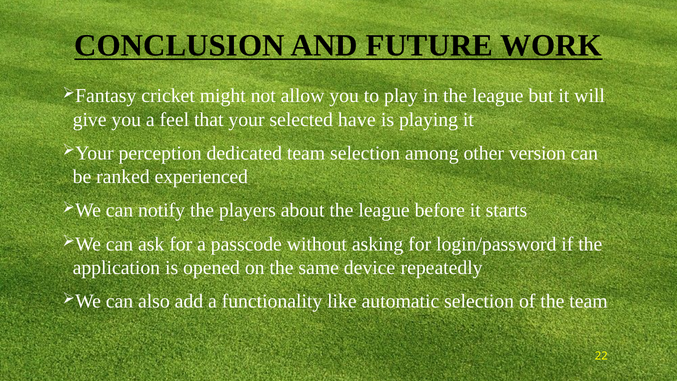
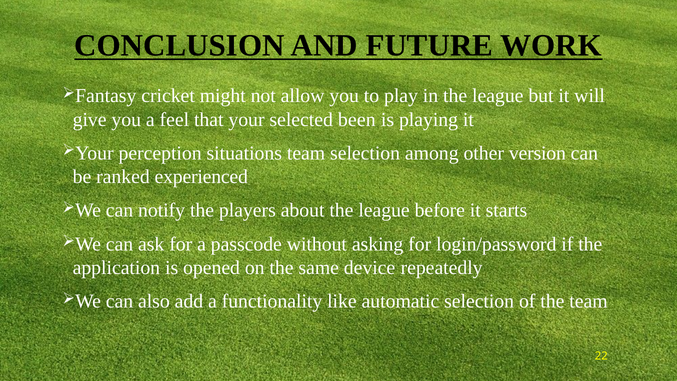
have: have -> been (357, 119)
dedicated: dedicated -> situations (244, 153)
